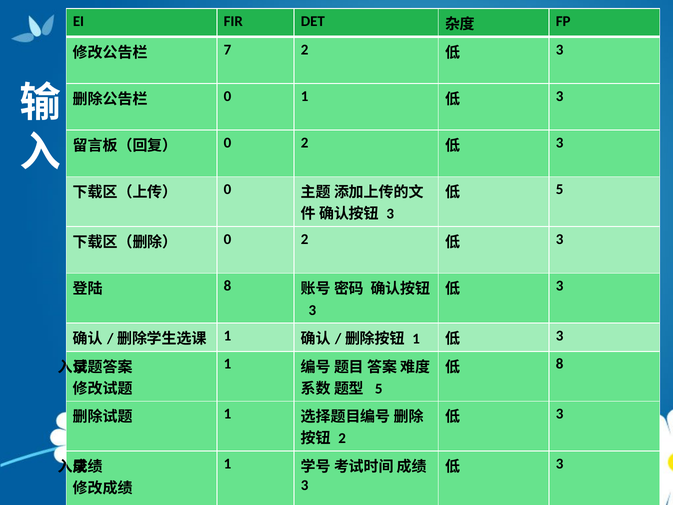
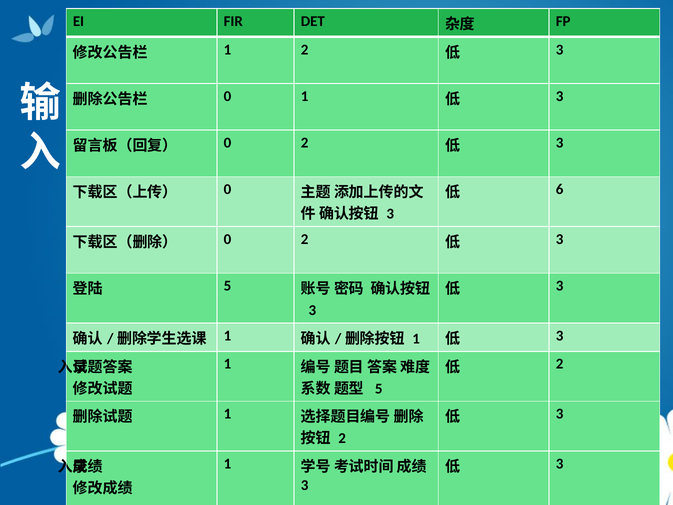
7: 7 -> 1 (227, 50)
5: 5 -> 6 (560, 189)
8: 8 -> 5 (227, 286)
8: 8 -> 2 (560, 364)
